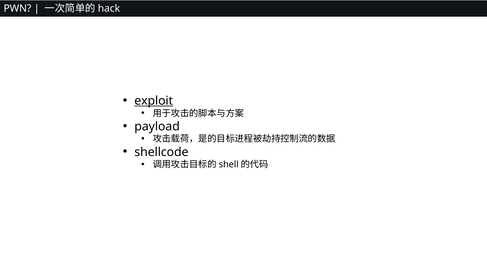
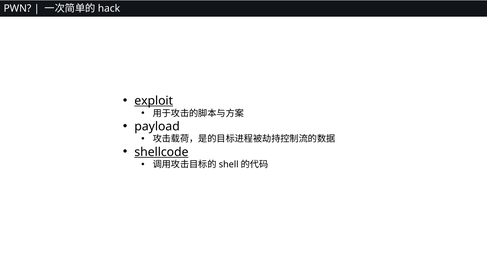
shellcode underline: none -> present (161, 152)
